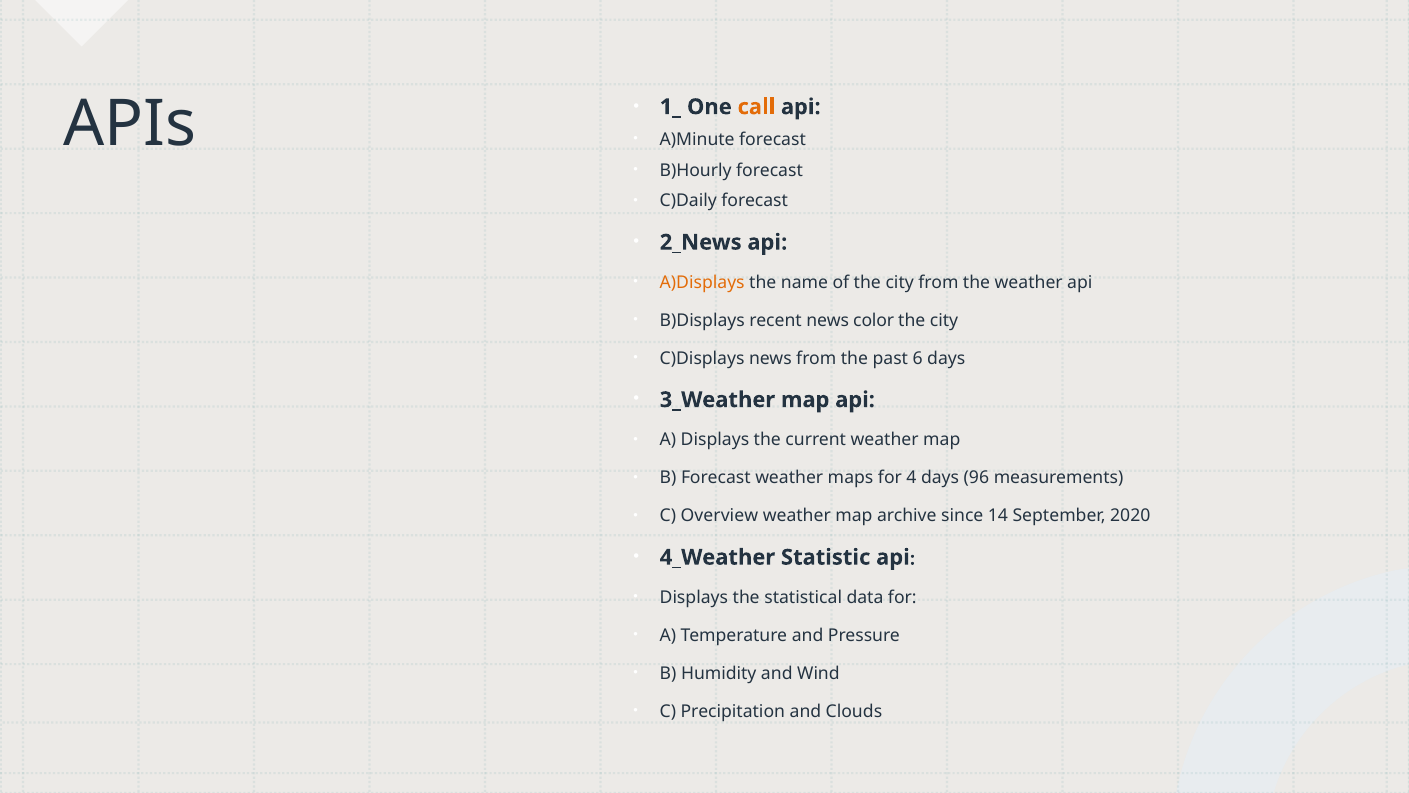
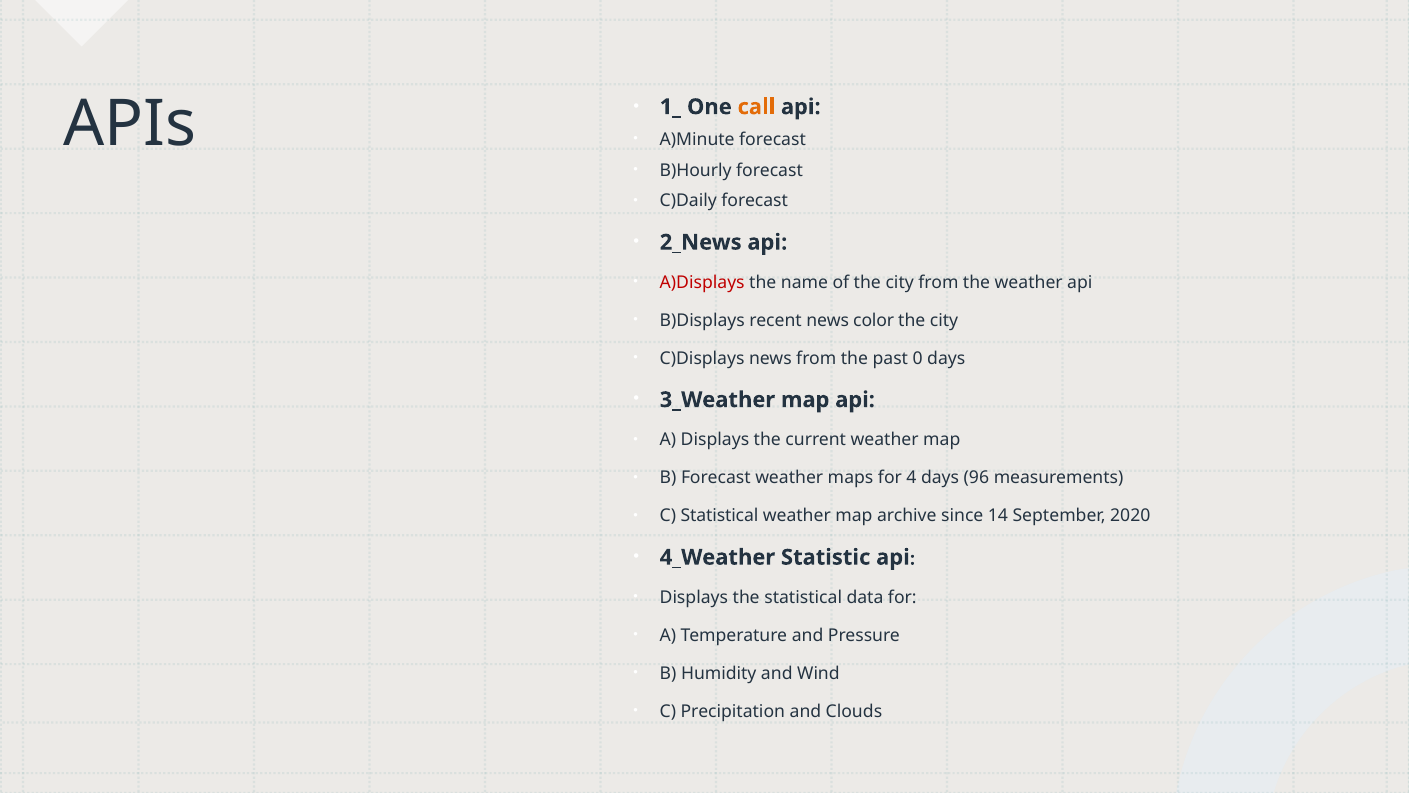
A)Displays colour: orange -> red (702, 282)
6: 6 -> 0 (918, 358)
C Overview: Overview -> Statistical (720, 516)
